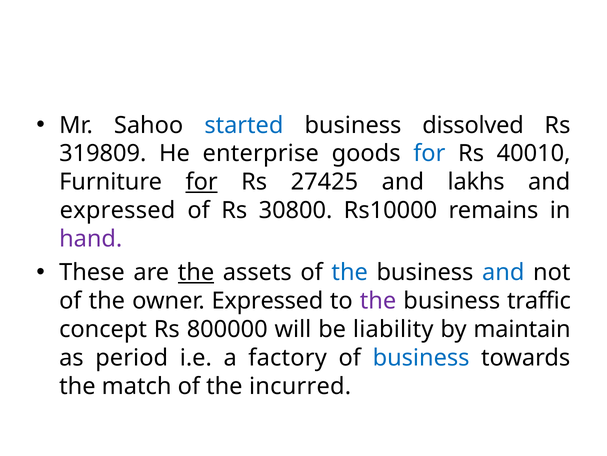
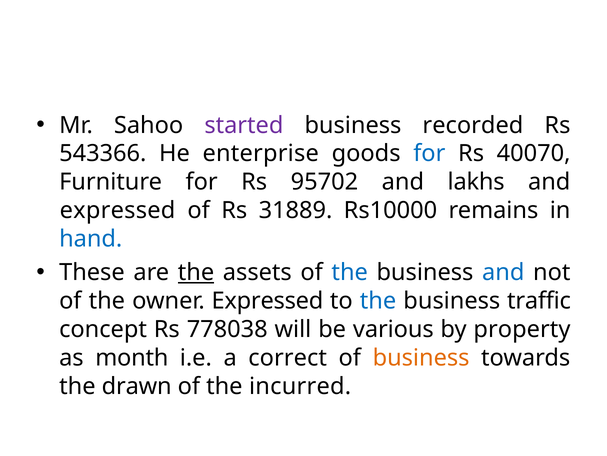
started colour: blue -> purple (244, 125)
dissolved: dissolved -> recorded (473, 125)
319809: 319809 -> 543366 (103, 153)
40010: 40010 -> 40070 (534, 153)
for underline: present -> none (202, 182)
27425: 27425 -> 95702 (324, 182)
30800: 30800 -> 31889 (296, 210)
hand colour: purple -> blue (91, 238)
the colour: purple -> blue (378, 301)
800000: 800000 -> 778038 (227, 329)
liability: liability -> various (393, 329)
maintain: maintain -> property (522, 329)
period: period -> month (132, 357)
factory: factory -> correct (288, 357)
business colour: blue -> orange (421, 357)
match: match -> drawn (137, 386)
